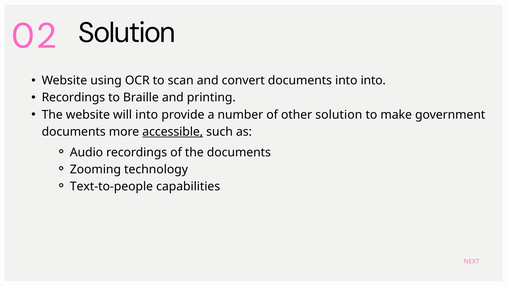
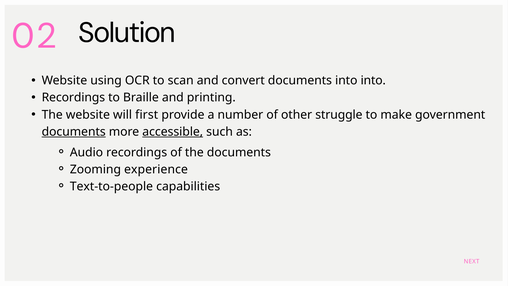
will into: into -> first (147, 115)
other solution: solution -> struggle (339, 115)
documents underline: none -> present (74, 132)
technology: technology -> experience (156, 169)
